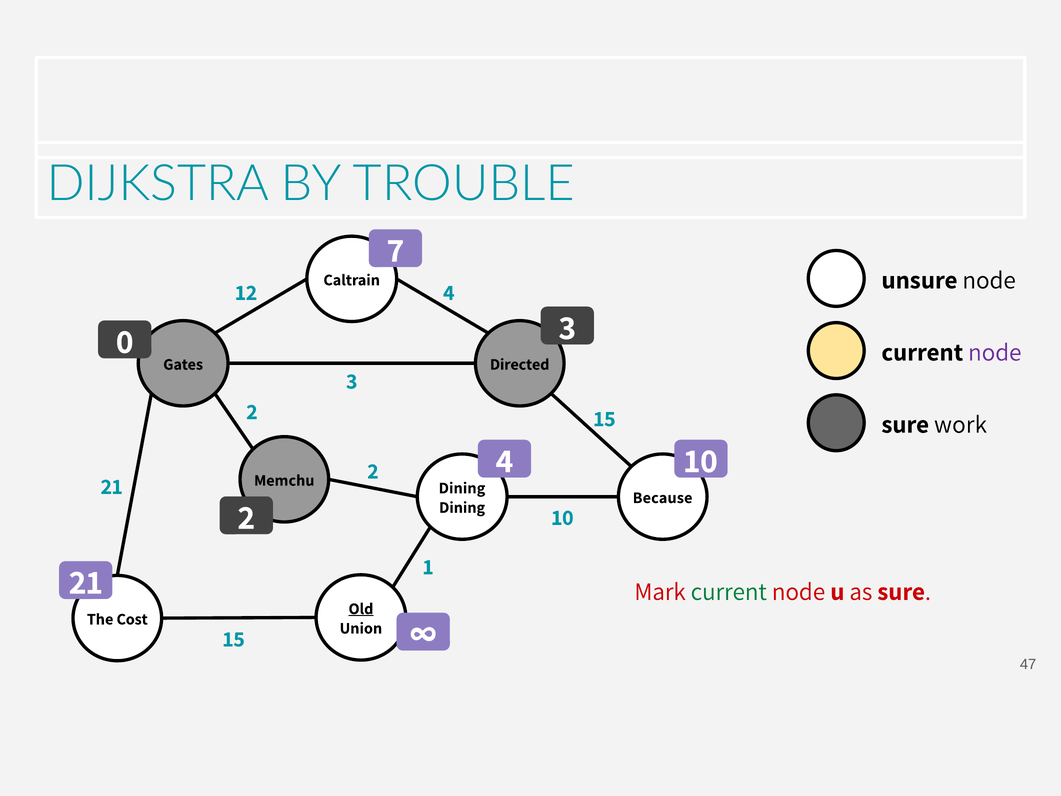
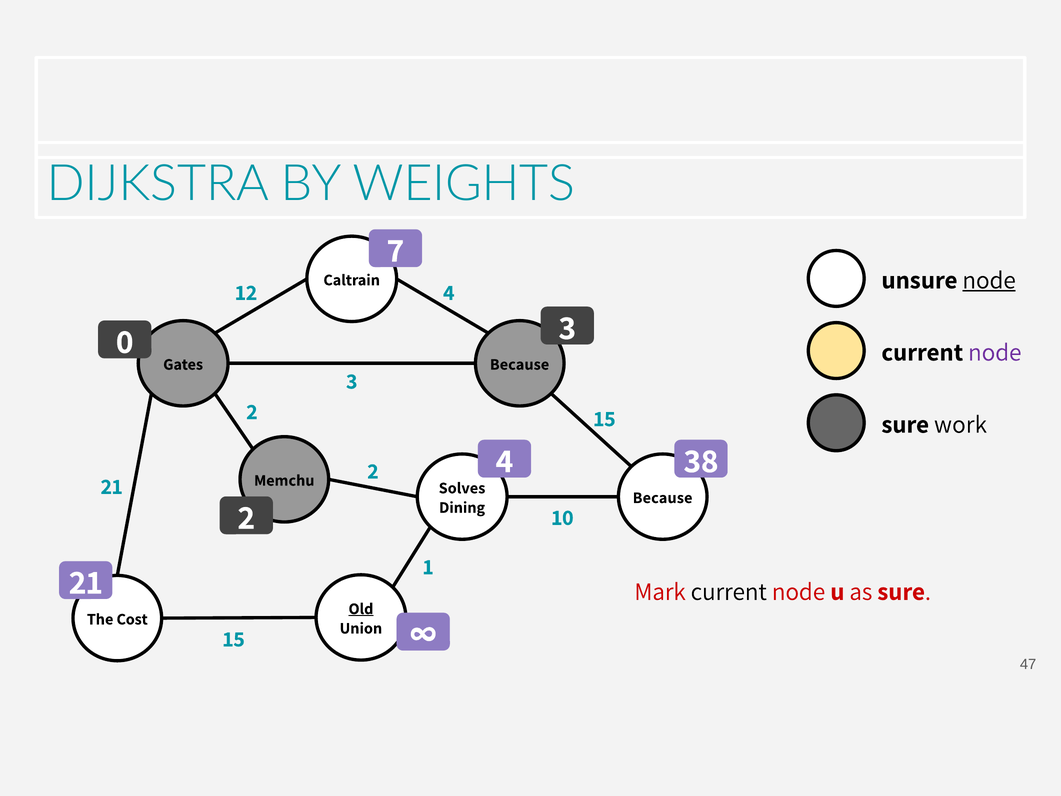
TROUBLE: TROUBLE -> WEIGHTS (464, 184)
node underline: none -> present (989, 280)
Directed: Directed -> Because (520, 364)
4 10: 10 -> 38 (701, 461)
Dining: Dining -> Solves (462, 488)
current colour: green -> black (729, 591)
